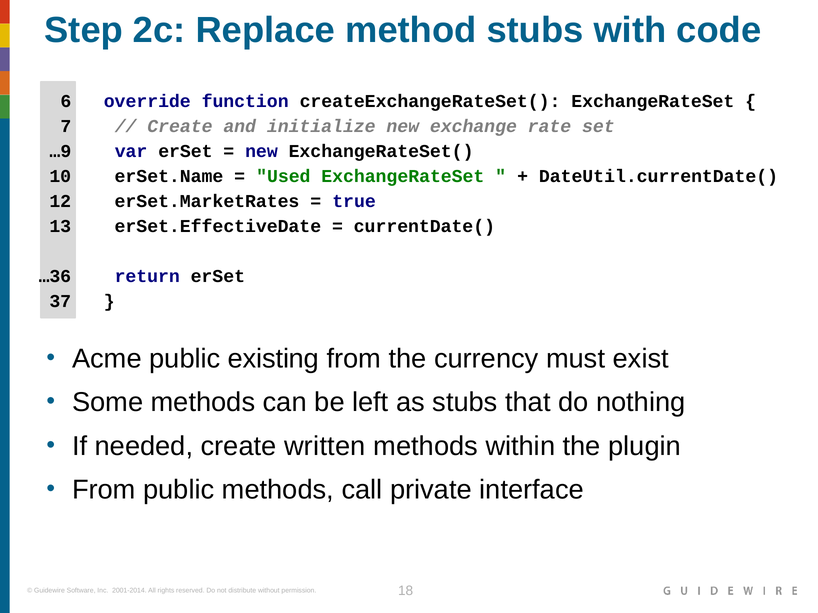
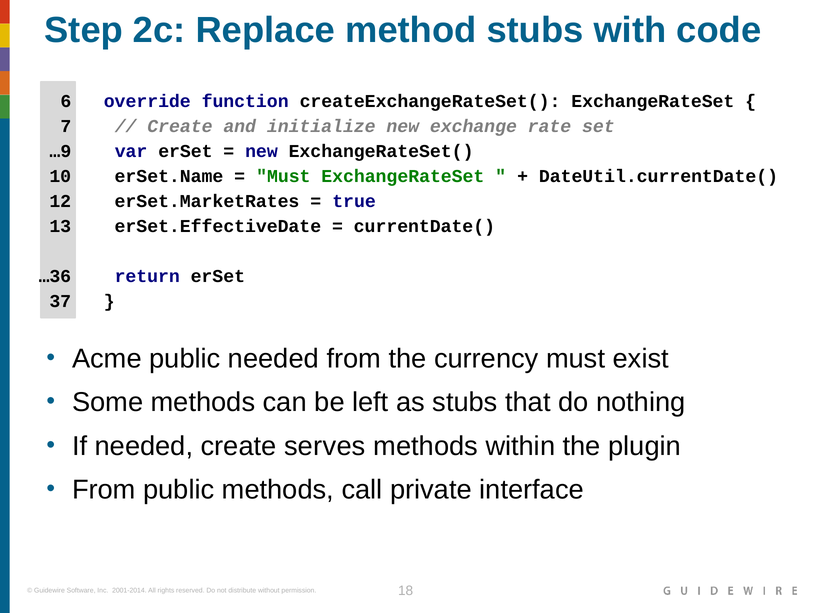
Used: Used -> Must (283, 176)
public existing: existing -> needed (273, 359)
written: written -> serves (325, 446)
